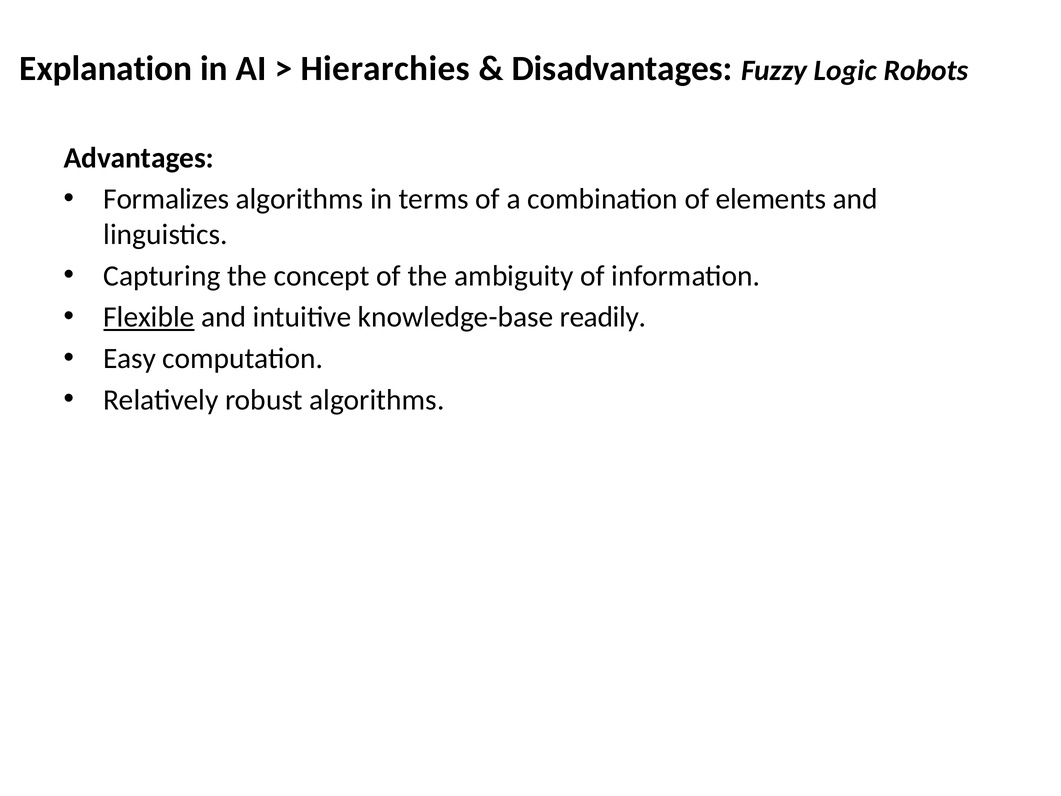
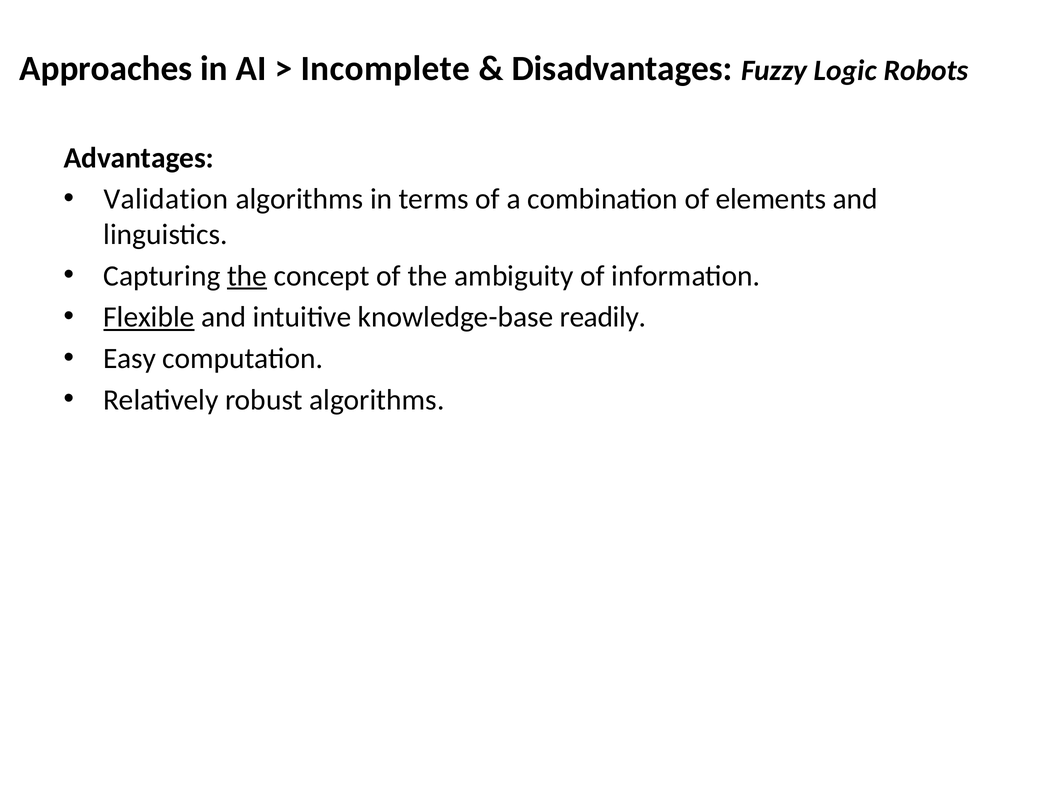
Explanation: Explanation -> Approaches (106, 69)
Hierarchies: Hierarchies -> Incomplete (385, 69)
Formalizes: Formalizes -> Validation (166, 199)
the underline: none -> present (247, 276)
